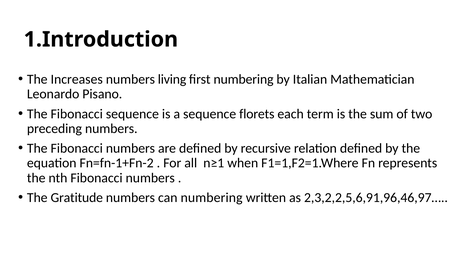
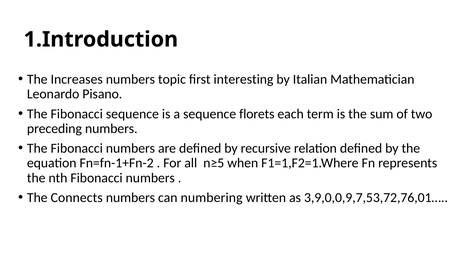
living: living -> topic (172, 79)
first numbering: numbering -> interesting (243, 79)
n≥1: n≥1 -> n≥5 (214, 163)
Gratitude: Gratitude -> Connects (77, 197)
2,3,2,2,5,6,91,96,46,97…: 2,3,2,2,5,6,91,96,46,97… -> 3,9,0,0,9,7,53,72,76,01… (376, 197)
